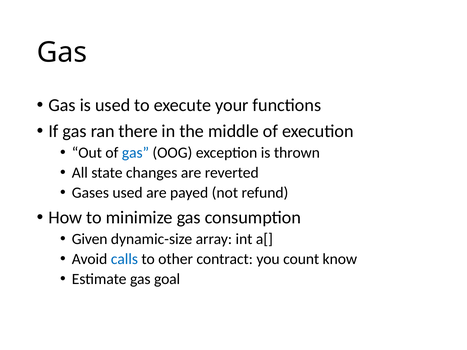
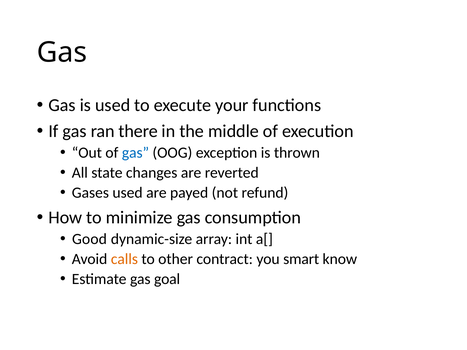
Given: Given -> Good (89, 239)
calls colour: blue -> orange (124, 259)
count: count -> smart (301, 259)
